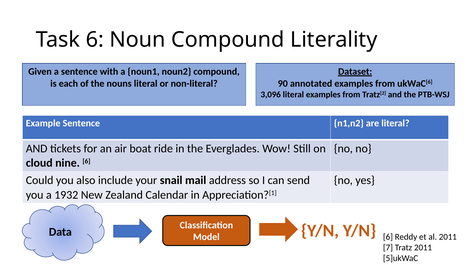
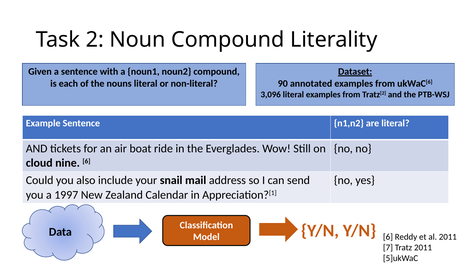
Task 6: 6 -> 2 (95, 40)
1932: 1932 -> 1997 (66, 195)
